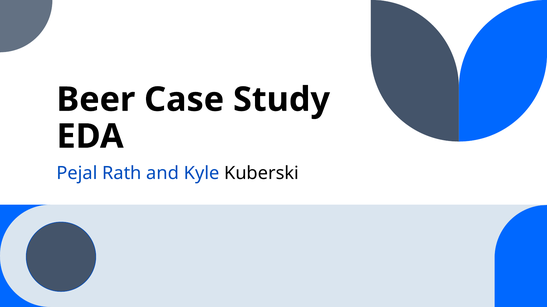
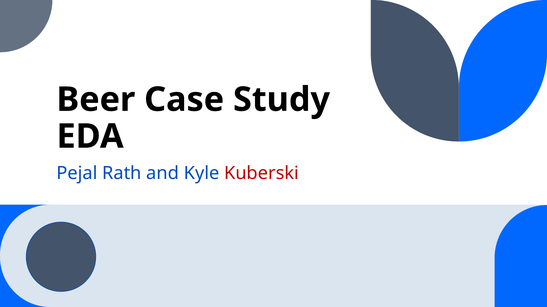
Kuberski colour: black -> red (261, 173)
